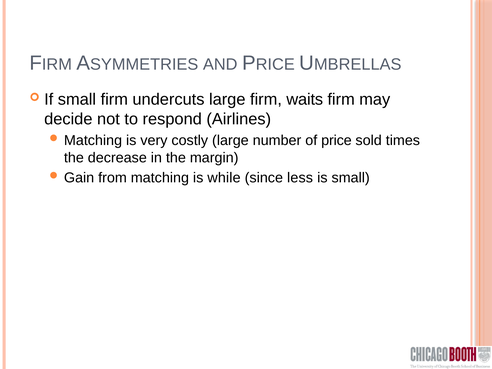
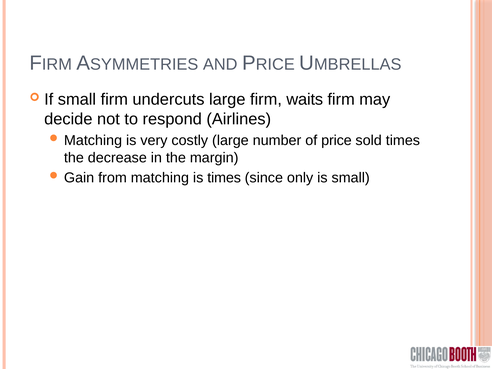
is while: while -> times (224, 178)
less: less -> only (300, 178)
